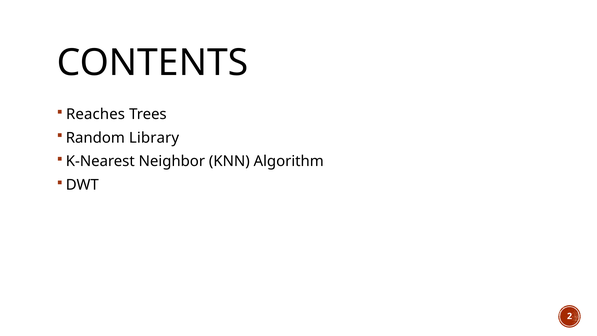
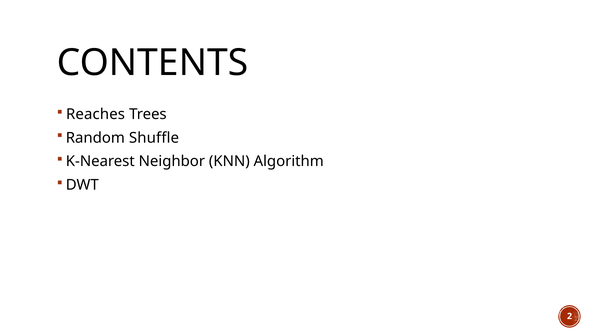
Library: Library -> Shuffle (154, 138)
